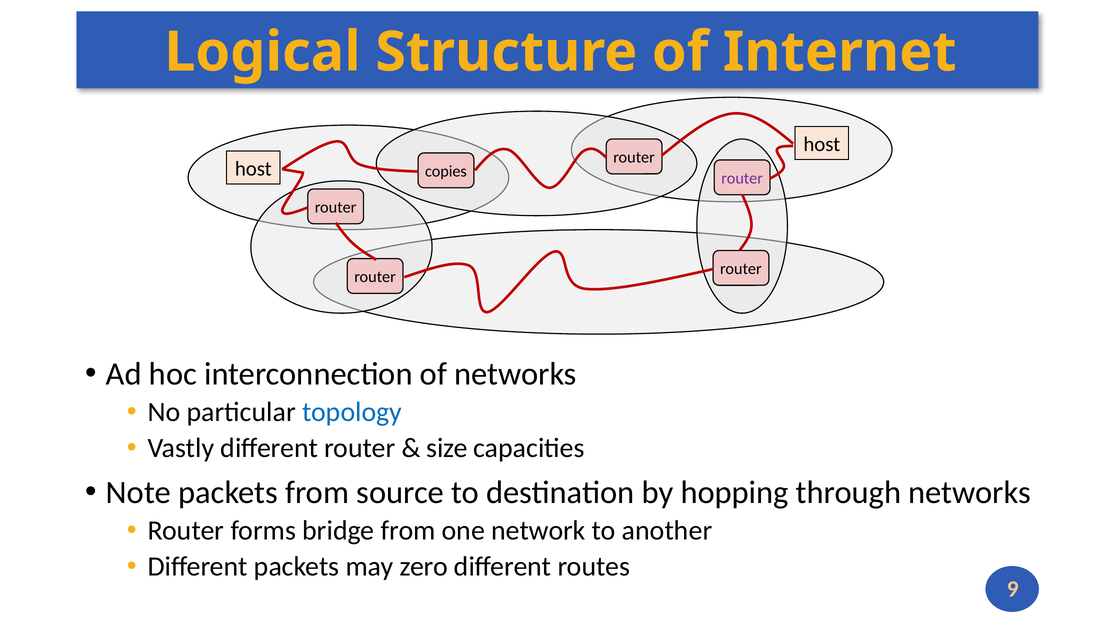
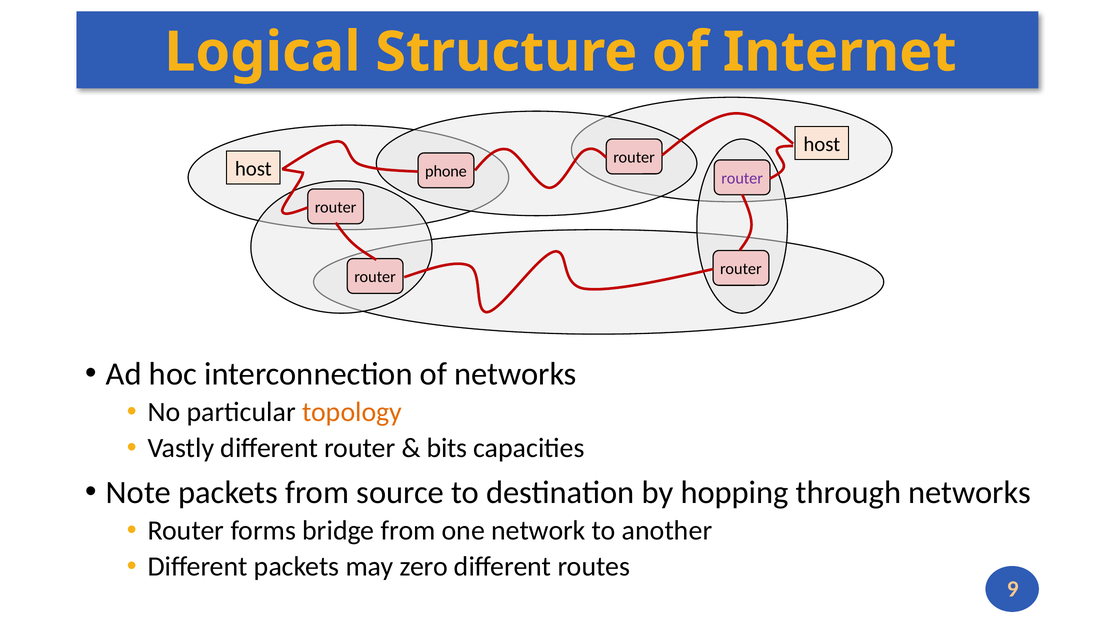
copies: copies -> phone (446, 172)
topology colour: blue -> orange (352, 412)
size: size -> bits (447, 448)
